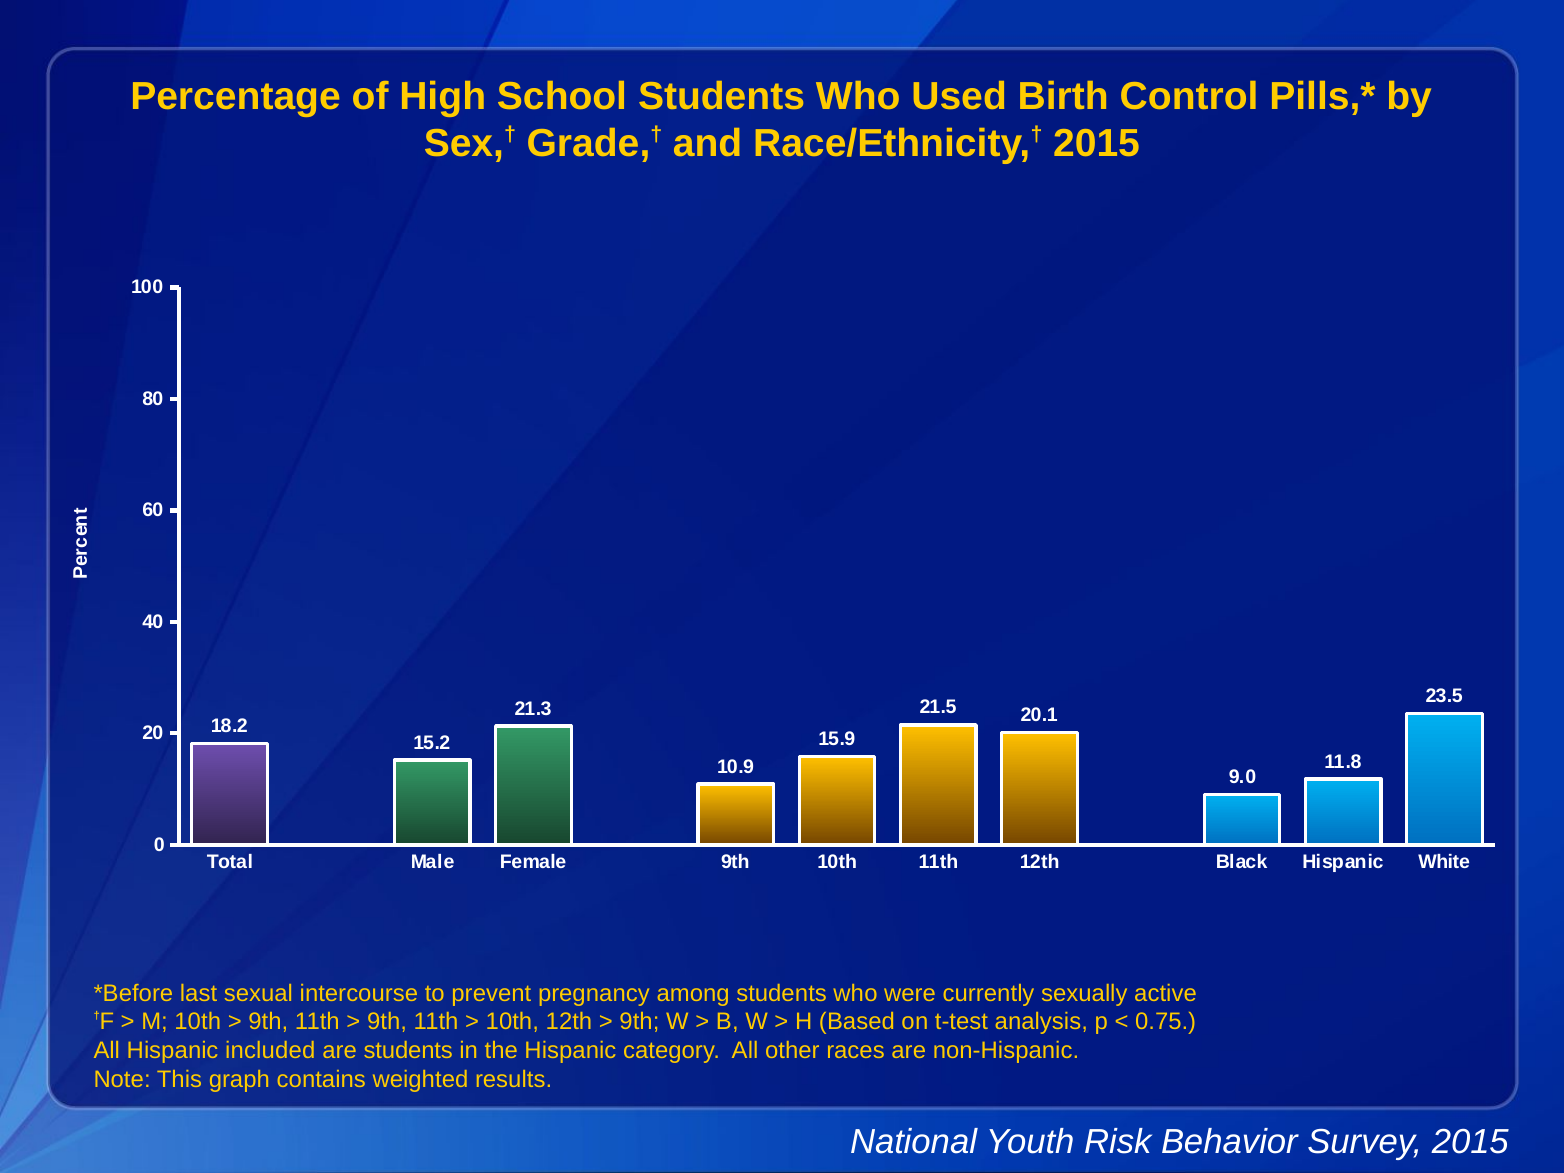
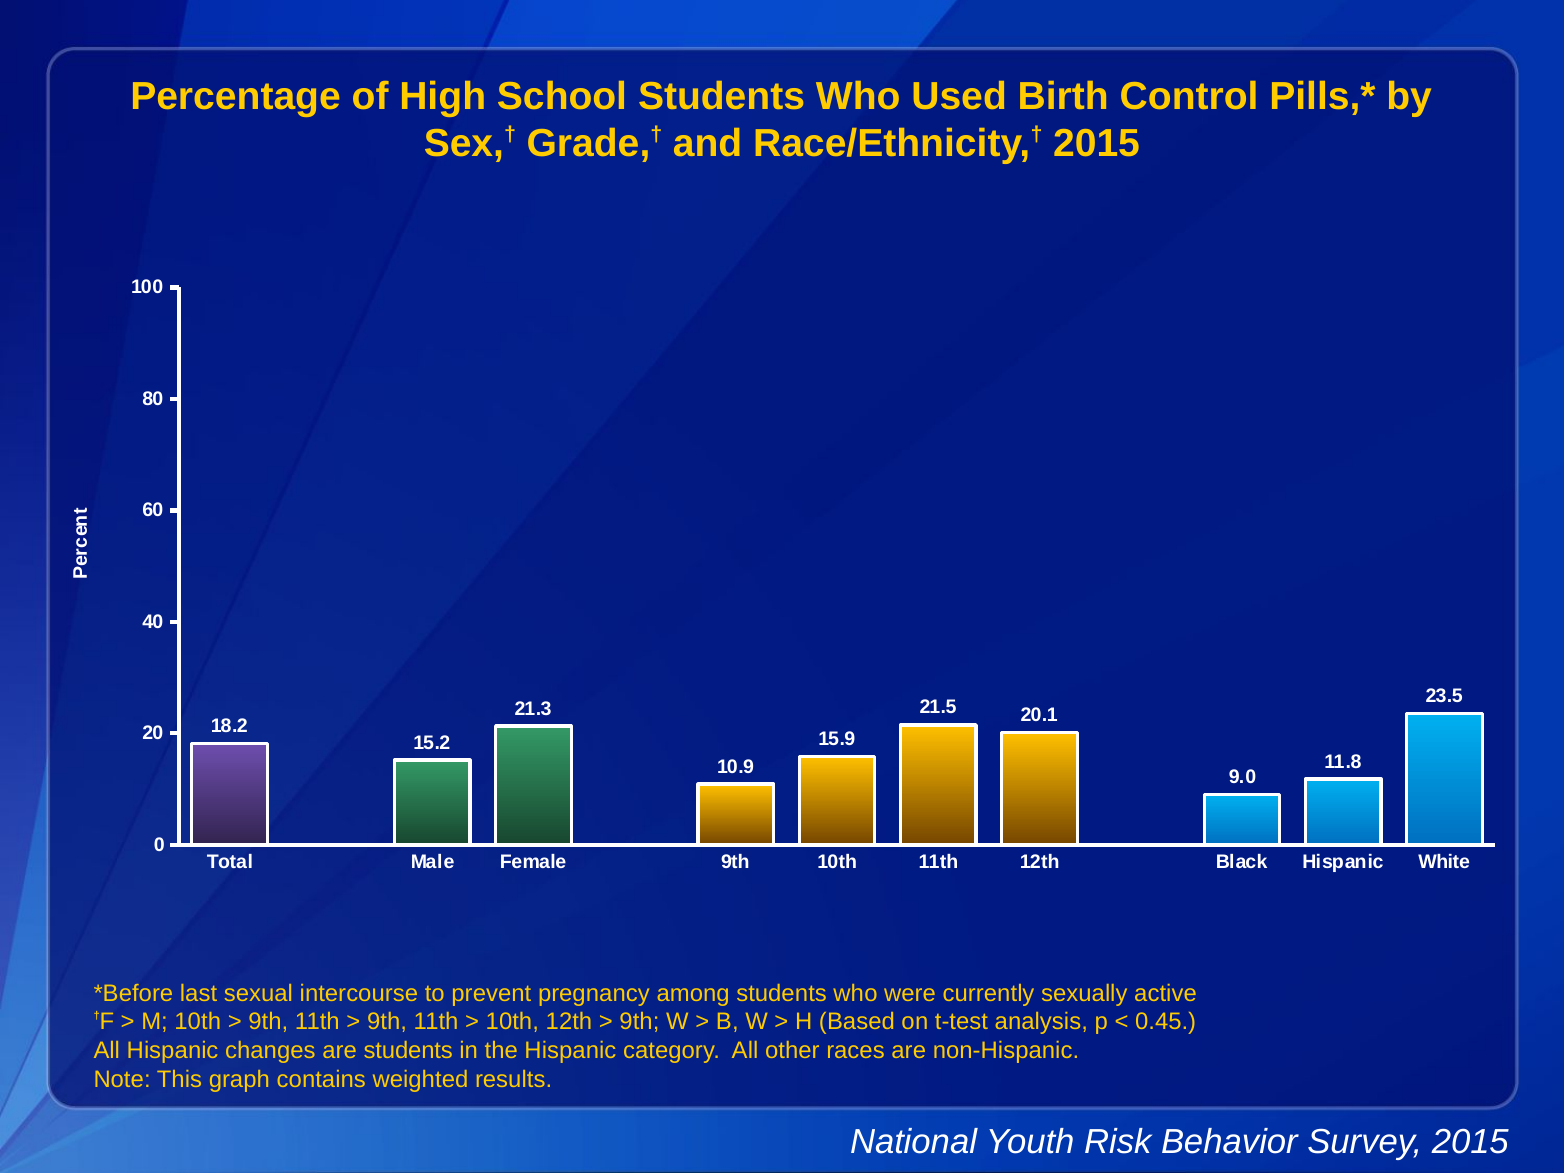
0.75: 0.75 -> 0.45 (1166, 1022)
included: included -> changes (270, 1051)
